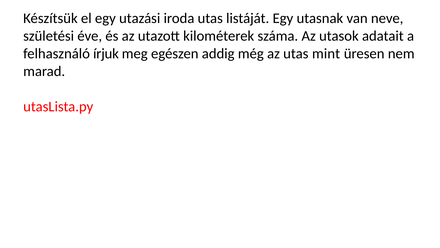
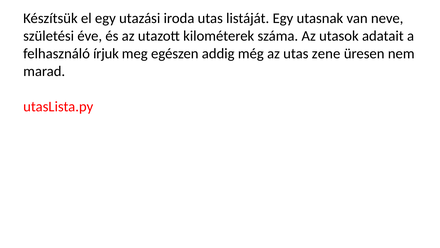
mint: mint -> zene (326, 54)
